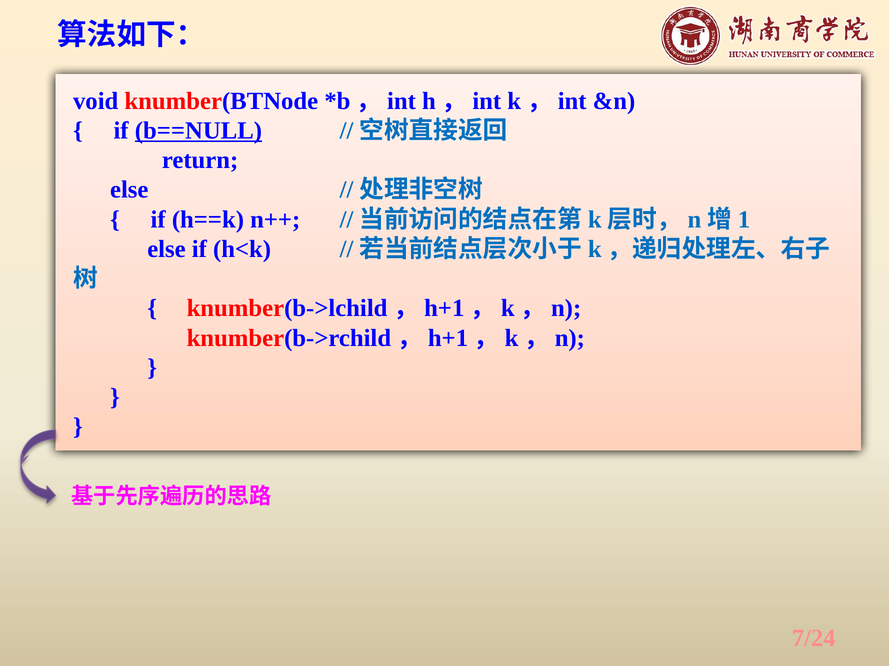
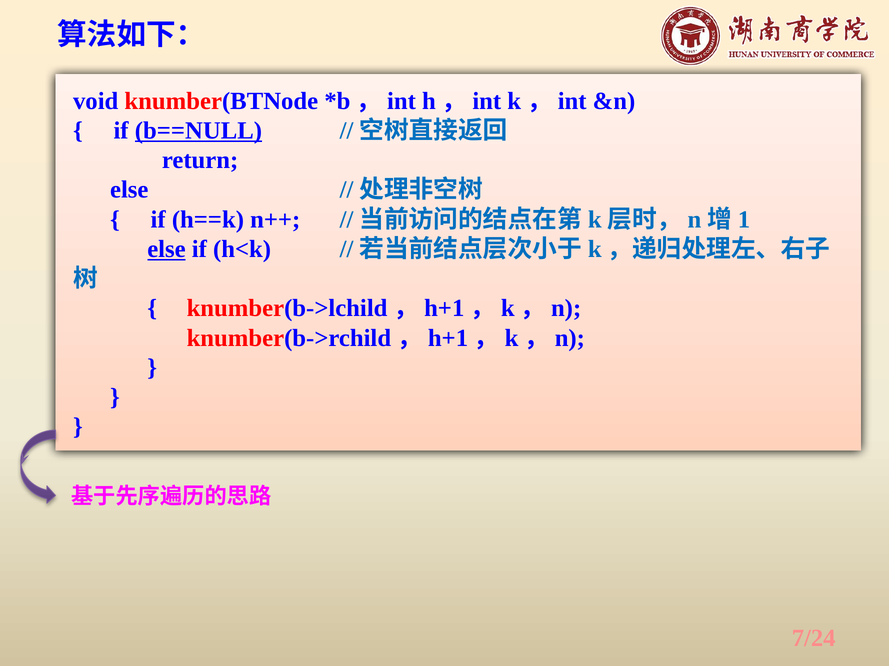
else underline: none -> present (166, 249)
